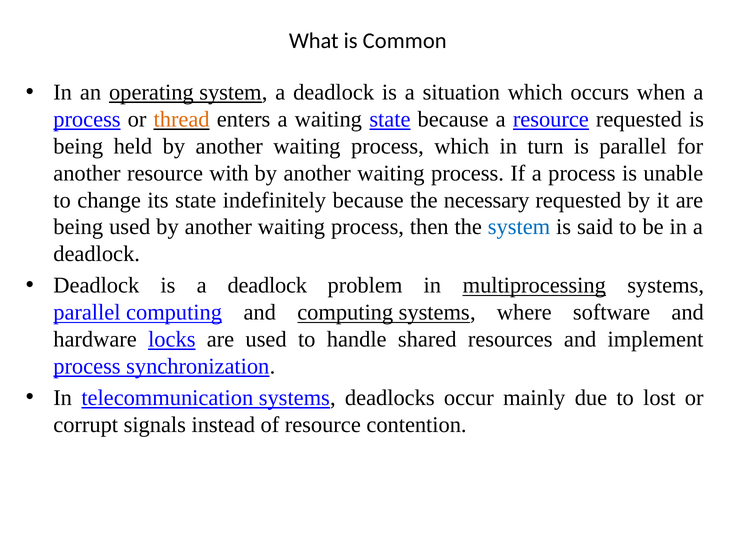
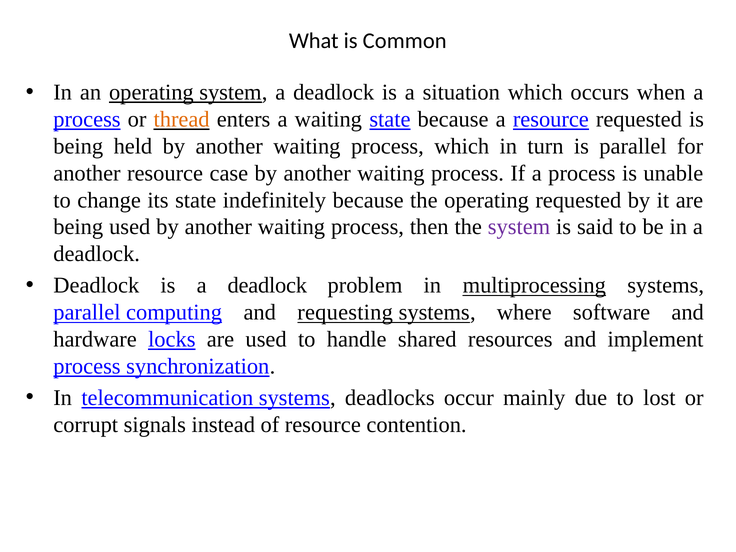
with: with -> case (229, 173)
the necessary: necessary -> operating (487, 200)
system colour: blue -> purple (519, 227)
and computing: computing -> requesting (345, 312)
